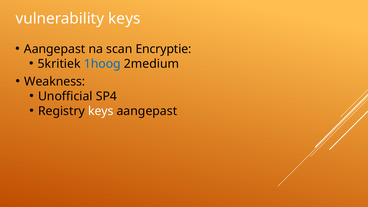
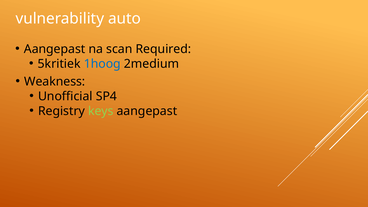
vulnerability keys: keys -> auto (124, 19)
Encryptie: Encryptie -> Required (163, 49)
keys colour: white -> light green (101, 111)
